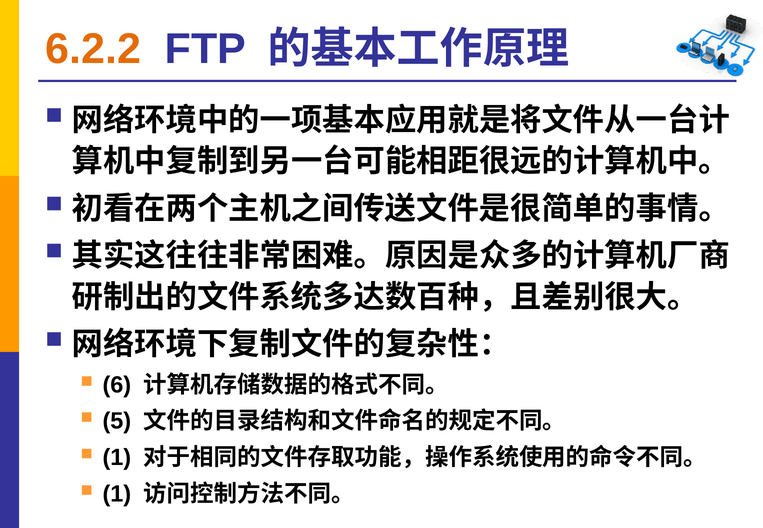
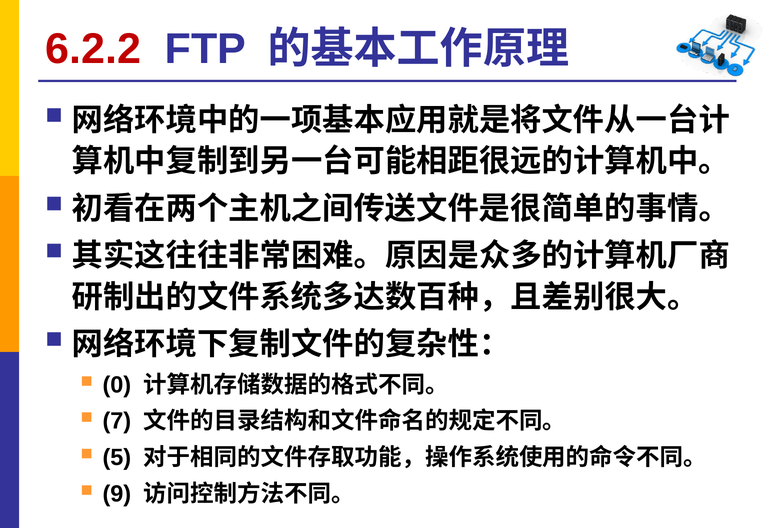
6.2.2 colour: orange -> red (93, 49)
6: 6 -> 0 (117, 385)
5: 5 -> 7 (117, 421)
1: 1 -> 5 (117, 458)
1: 1 -> 9 (117, 494)
